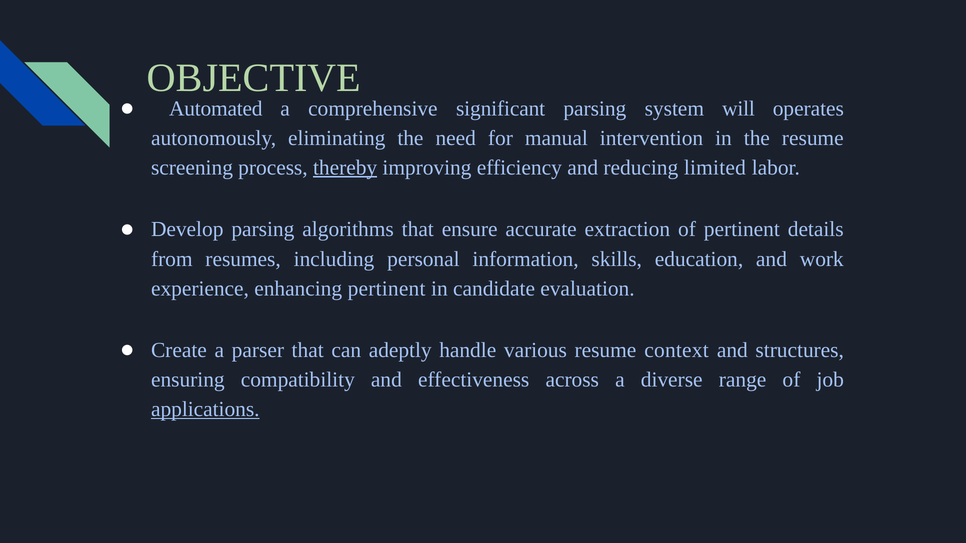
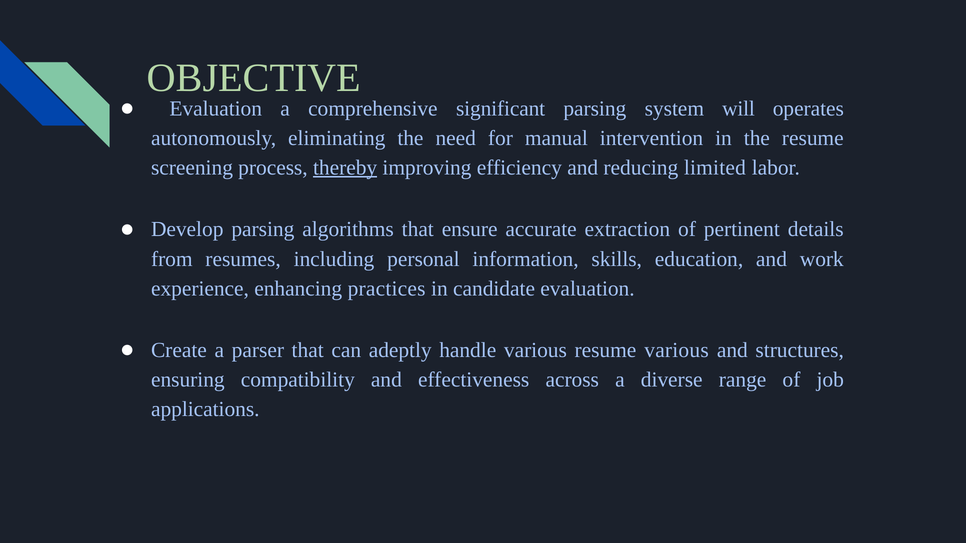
Automated: Automated -> Evaluation (216, 109)
enhancing pertinent: pertinent -> practices (387, 289)
resume context: context -> various (677, 350)
applications underline: present -> none (205, 410)
